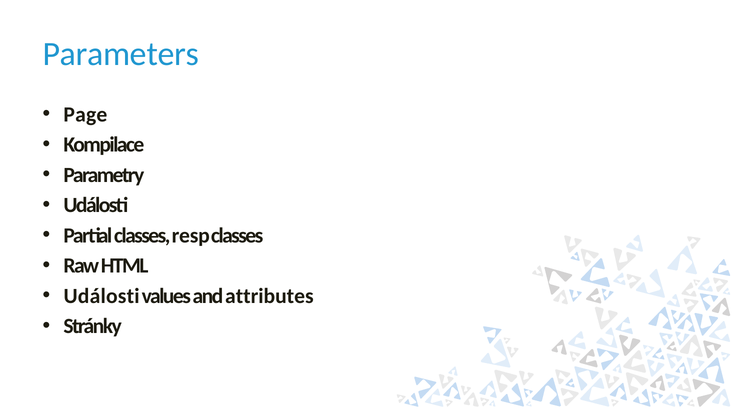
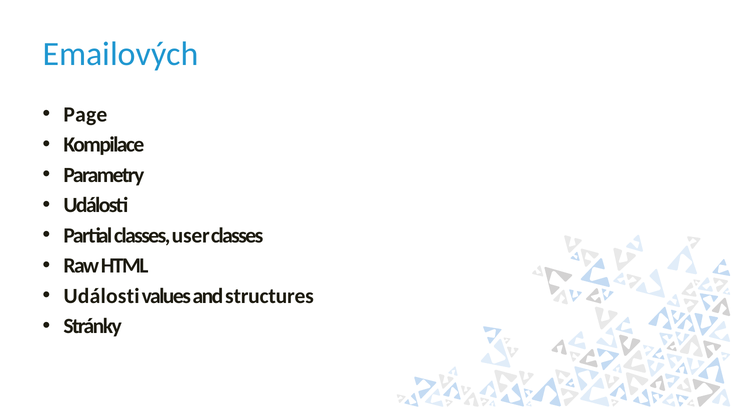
Parameters: Parameters -> Emailových (121, 54)
resp: resp -> user (191, 235)
attributes: attributes -> structures (269, 296)
